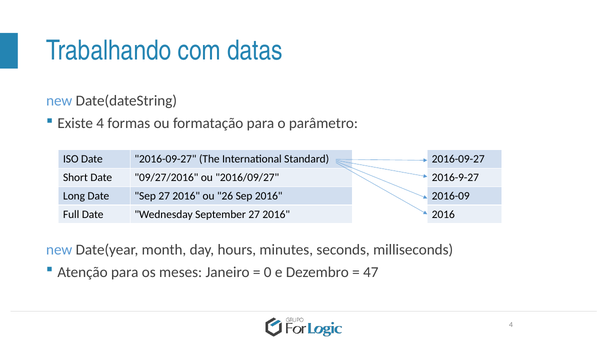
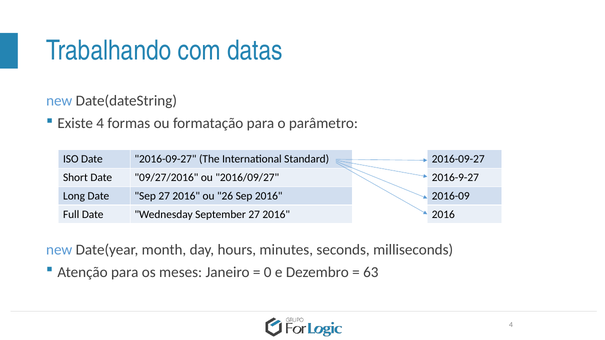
47: 47 -> 63 (371, 272)
